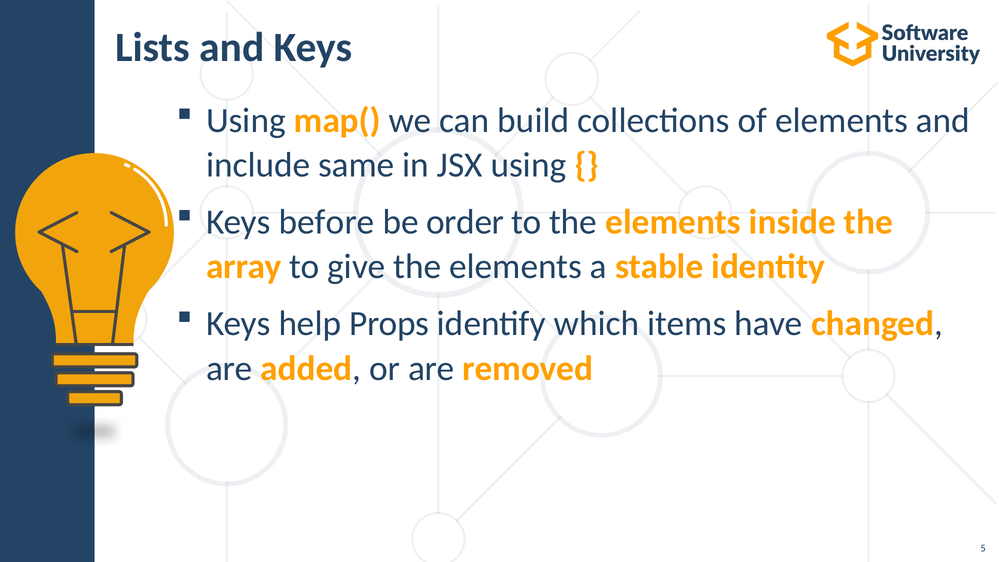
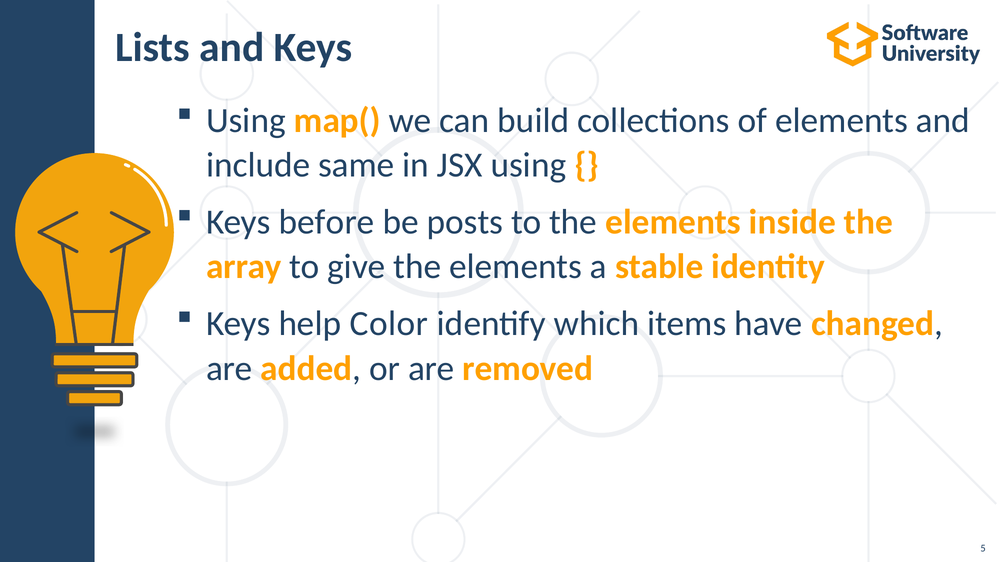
order: order -> posts (465, 222)
Props: Props -> Color (389, 324)
